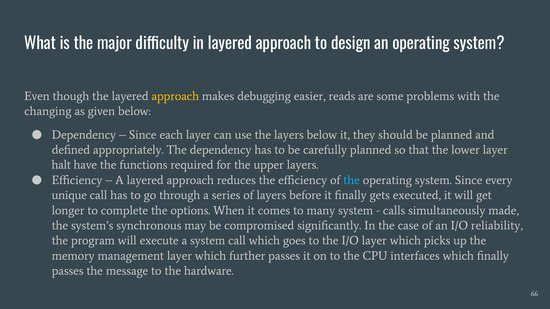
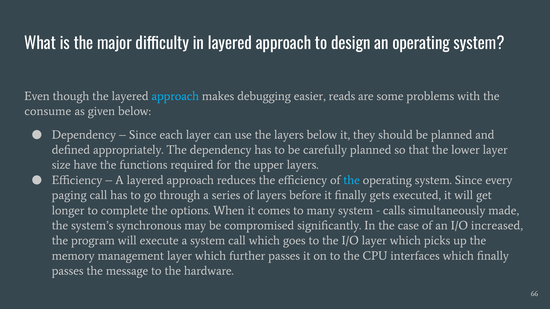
approach colour: yellow -> light blue (175, 96)
changing: changing -> consume (48, 111)
halt: halt -> size (61, 165)
unique: unique -> paging (69, 195)
reliability: reliability -> increased (497, 226)
